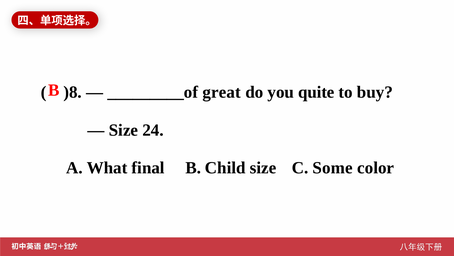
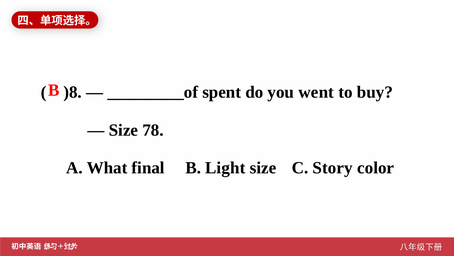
great: great -> spent (222, 92)
quite: quite -> went (316, 92)
24: 24 -> 78 (153, 130)
Child: Child -> Light (225, 168)
Some: Some -> Story (333, 168)
